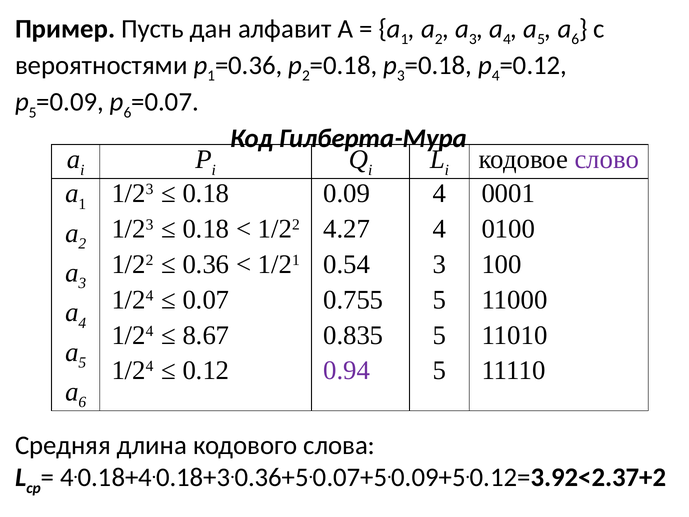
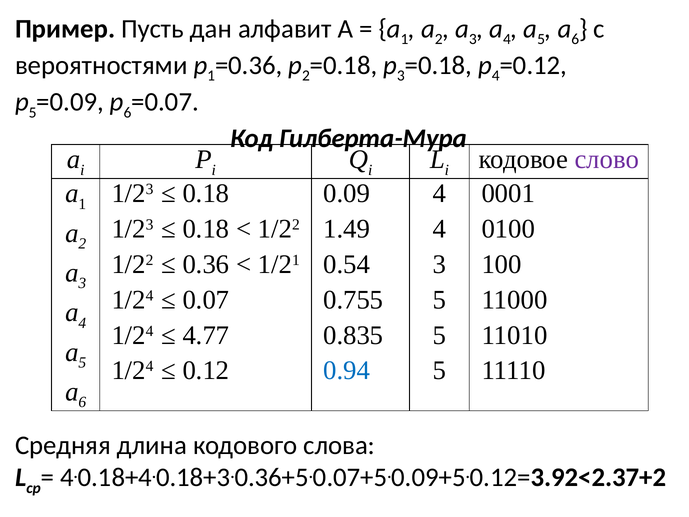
4.27: 4.27 -> 1.49 (347, 229)
8.67: 8.67 -> 4.77 (206, 335)
0.94 colour: purple -> blue (347, 370)
